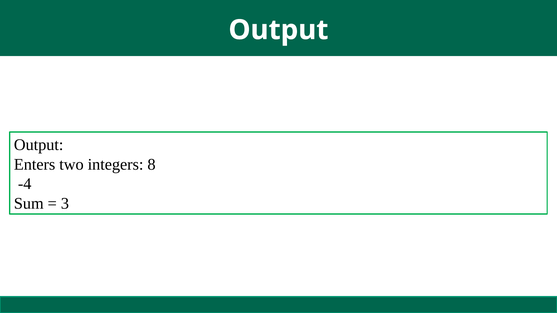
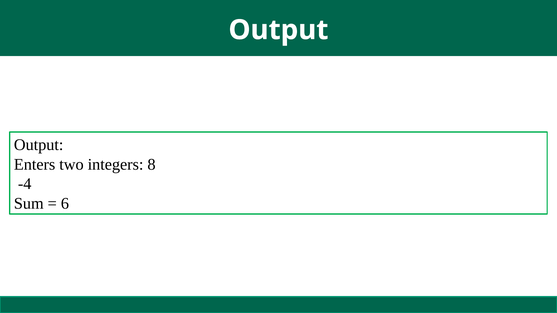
3: 3 -> 6 (65, 204)
